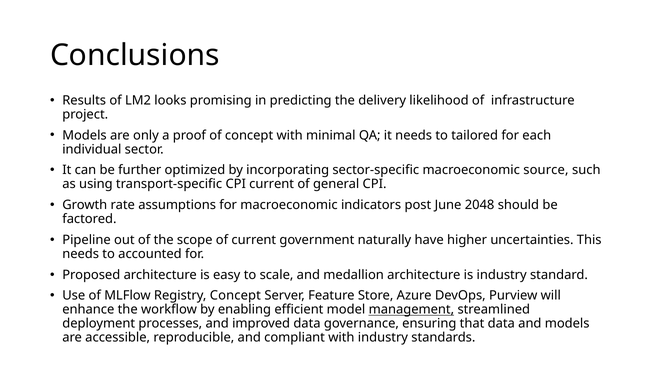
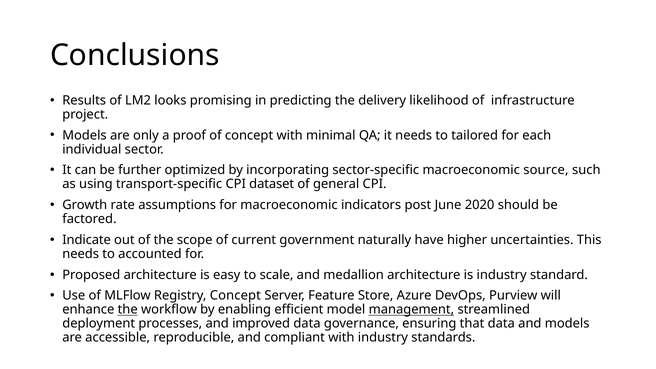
CPI current: current -> dataset (272, 184)
2048: 2048 -> 2020 (480, 205)
Pipeline: Pipeline -> Indicate (87, 240)
the underline: none -> present (128, 310)
